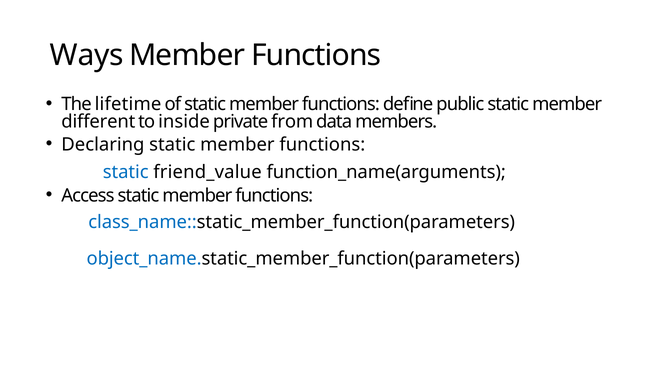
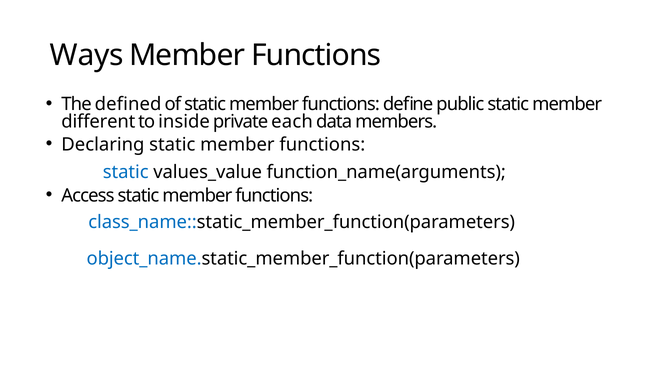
lifetime: lifetime -> defined (128, 104)
from: from -> each (292, 122)
friend_value: friend_value -> values_value (208, 172)
